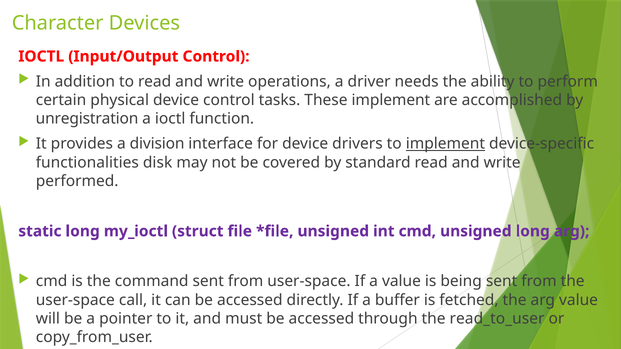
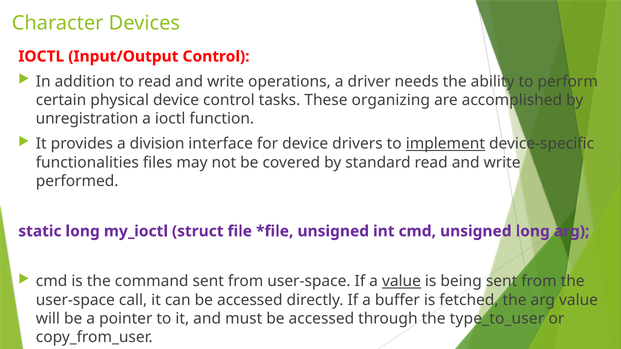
These implement: implement -> organizing (391, 100)
disk: disk -> files (158, 163)
value underline: none -> present (401, 282)
read_to_user: read_to_user -> type_to_user (497, 319)
